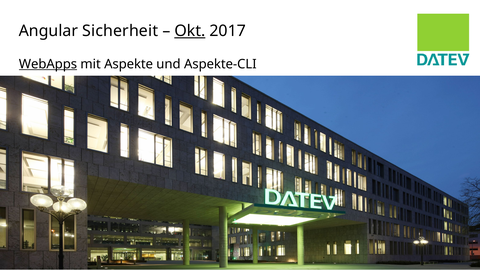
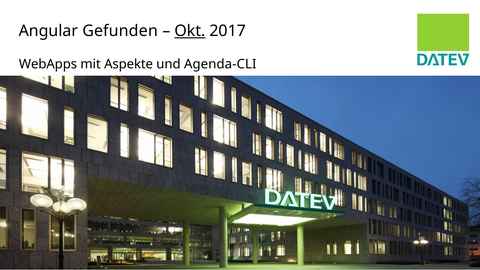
Sicherheit: Sicherheit -> Gefunden (120, 31)
WebApps underline: present -> none (48, 64)
Aspekte-CLI: Aspekte-CLI -> Agenda-CLI (220, 64)
